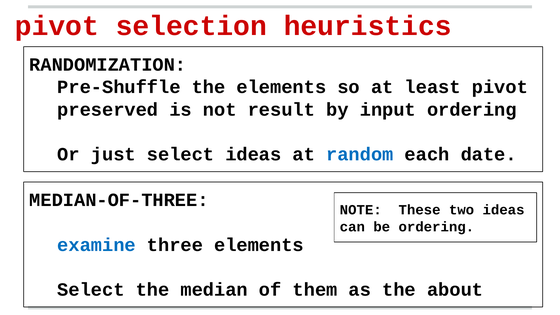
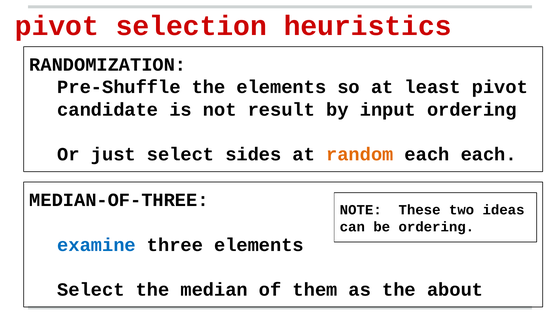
preserved: preserved -> candidate (108, 110)
select ideas: ideas -> sides (253, 154)
random colour: blue -> orange (360, 154)
each date: date -> each (489, 154)
